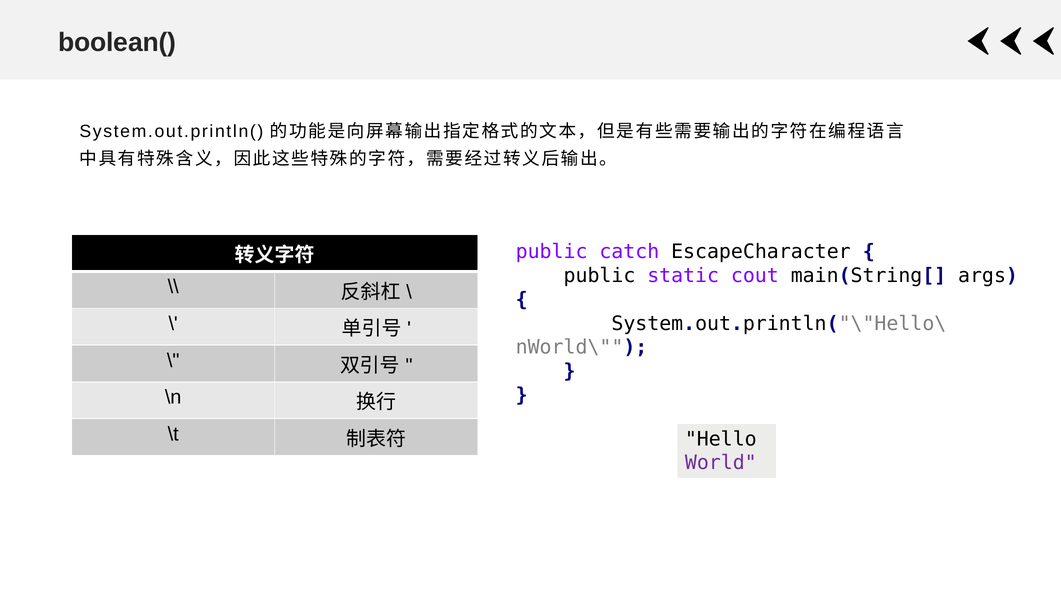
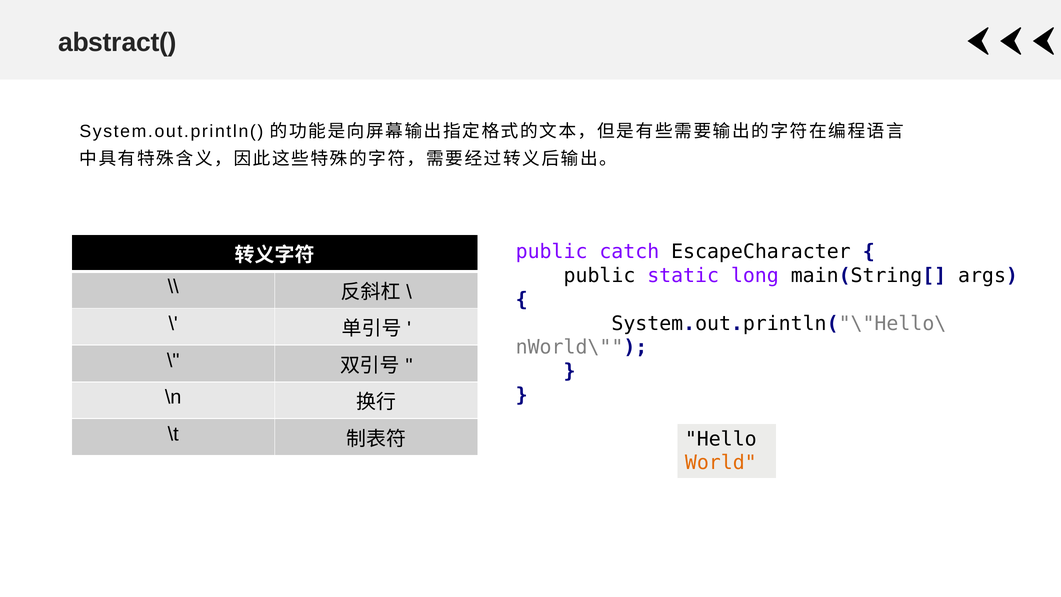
boolean(: boolean( -> abstract( (117, 43)
cout: cout -> long (755, 276)
World colour: purple -> orange (721, 462)
